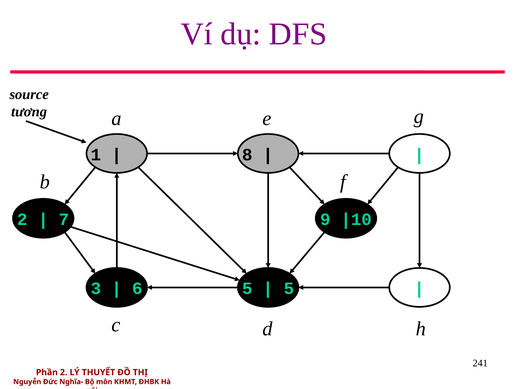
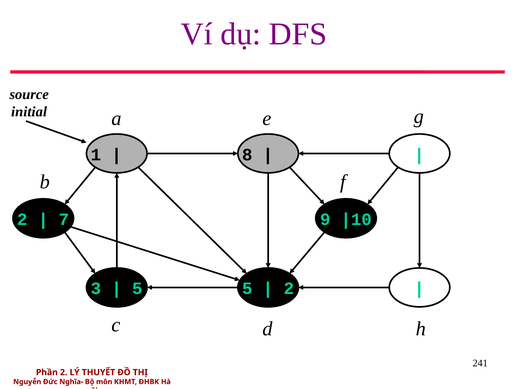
tương: tương -> initial (29, 112)
6: 6 -> 5 (138, 289)
5: 5 -> 2 (289, 289)
